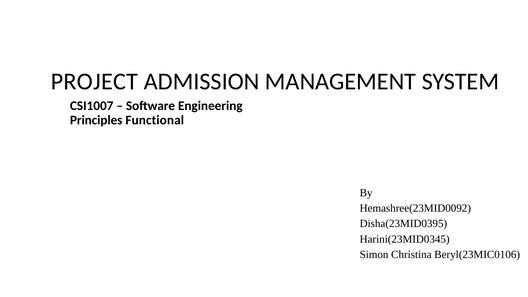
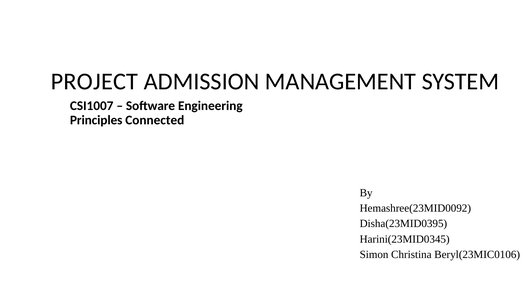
Functional: Functional -> Connected (155, 120)
